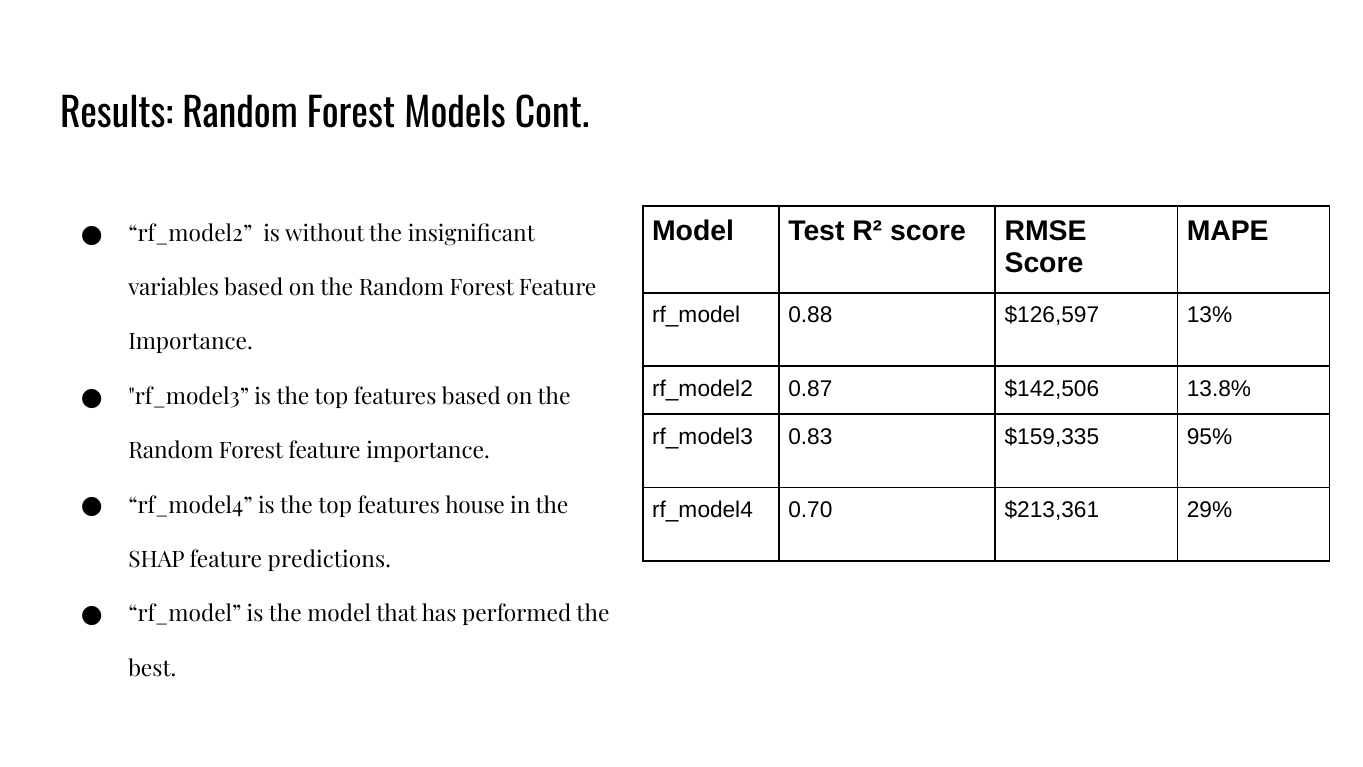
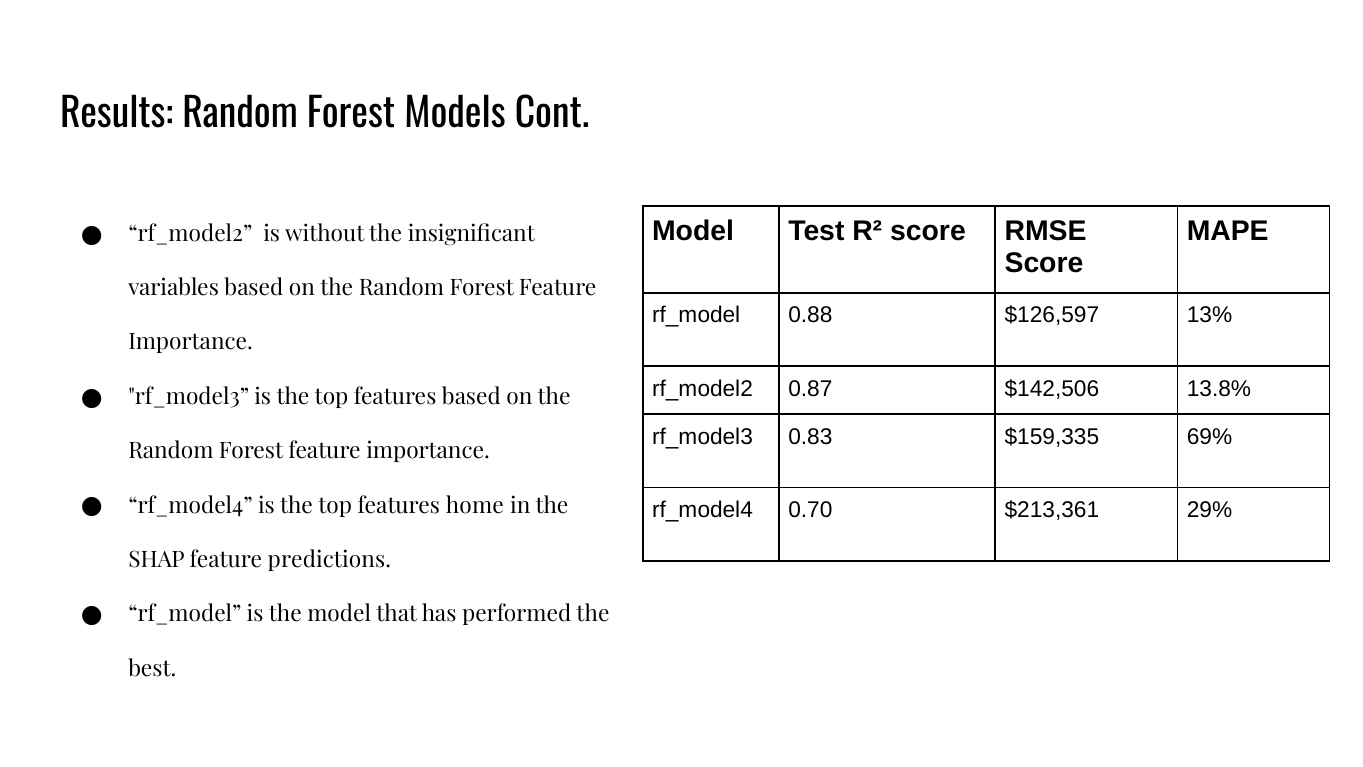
95%: 95% -> 69% (1210, 437)
house: house -> home (475, 505)
